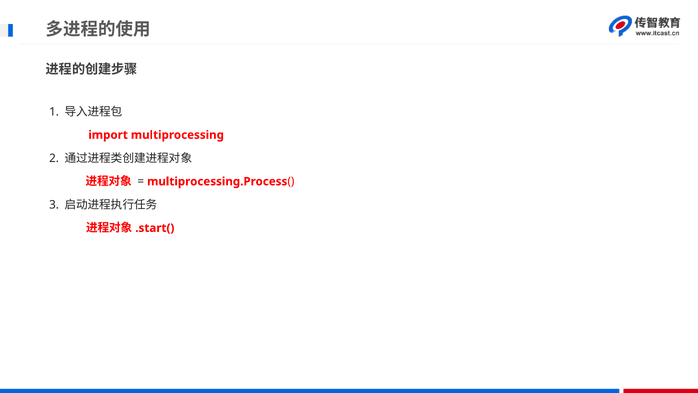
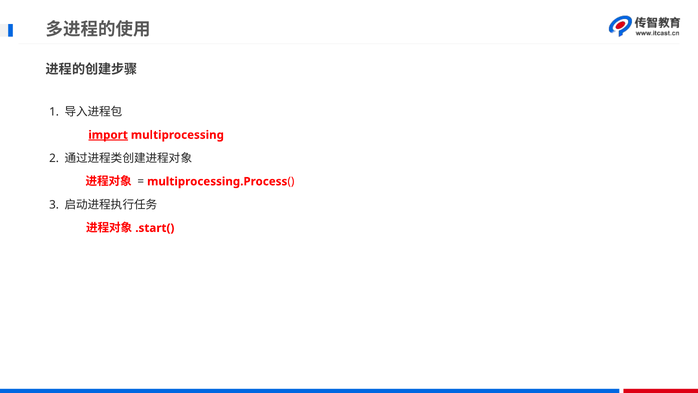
import underline: none -> present (108, 135)
